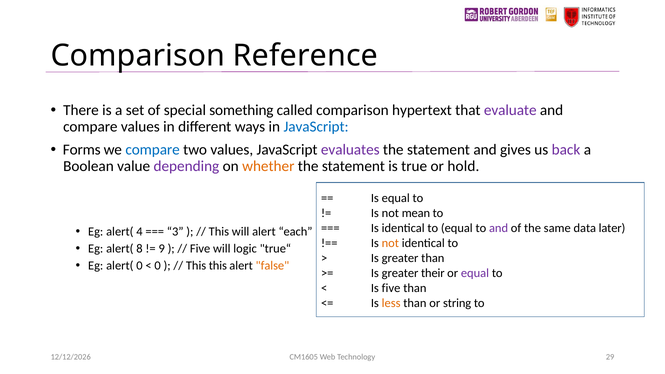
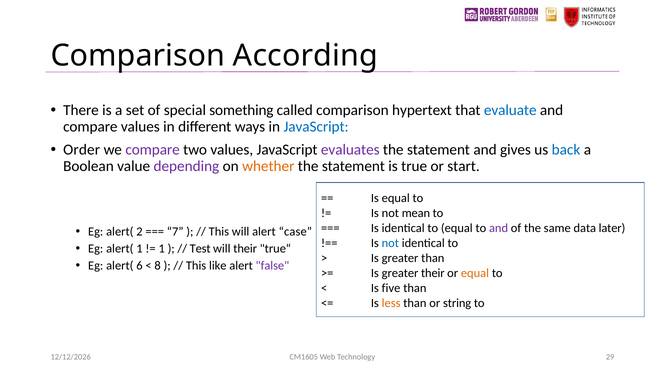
Reference: Reference -> According (305, 56)
evaluate colour: purple -> blue (510, 110)
Forms: Forms -> Order (82, 150)
compare colour: blue -> purple (153, 150)
back colour: purple -> blue (566, 150)
hold: hold -> start (464, 166)
4: 4 -> 2 (139, 232)
3: 3 -> 7 (175, 232)
each: each -> case (295, 232)
not colour: orange -> blue (390, 243)
alert( 8: 8 -> 1 (139, 249)
9: 9 -> 1 (162, 249)
Five: Five -> Test (200, 249)
will logic: logic -> their (245, 249)
alert( 0: 0 -> 6 (139, 265)
0: 0 -> 8 (158, 265)
This this: this -> like (218, 265)
false colour: orange -> purple (272, 265)
equal colour: purple -> orange (475, 273)
